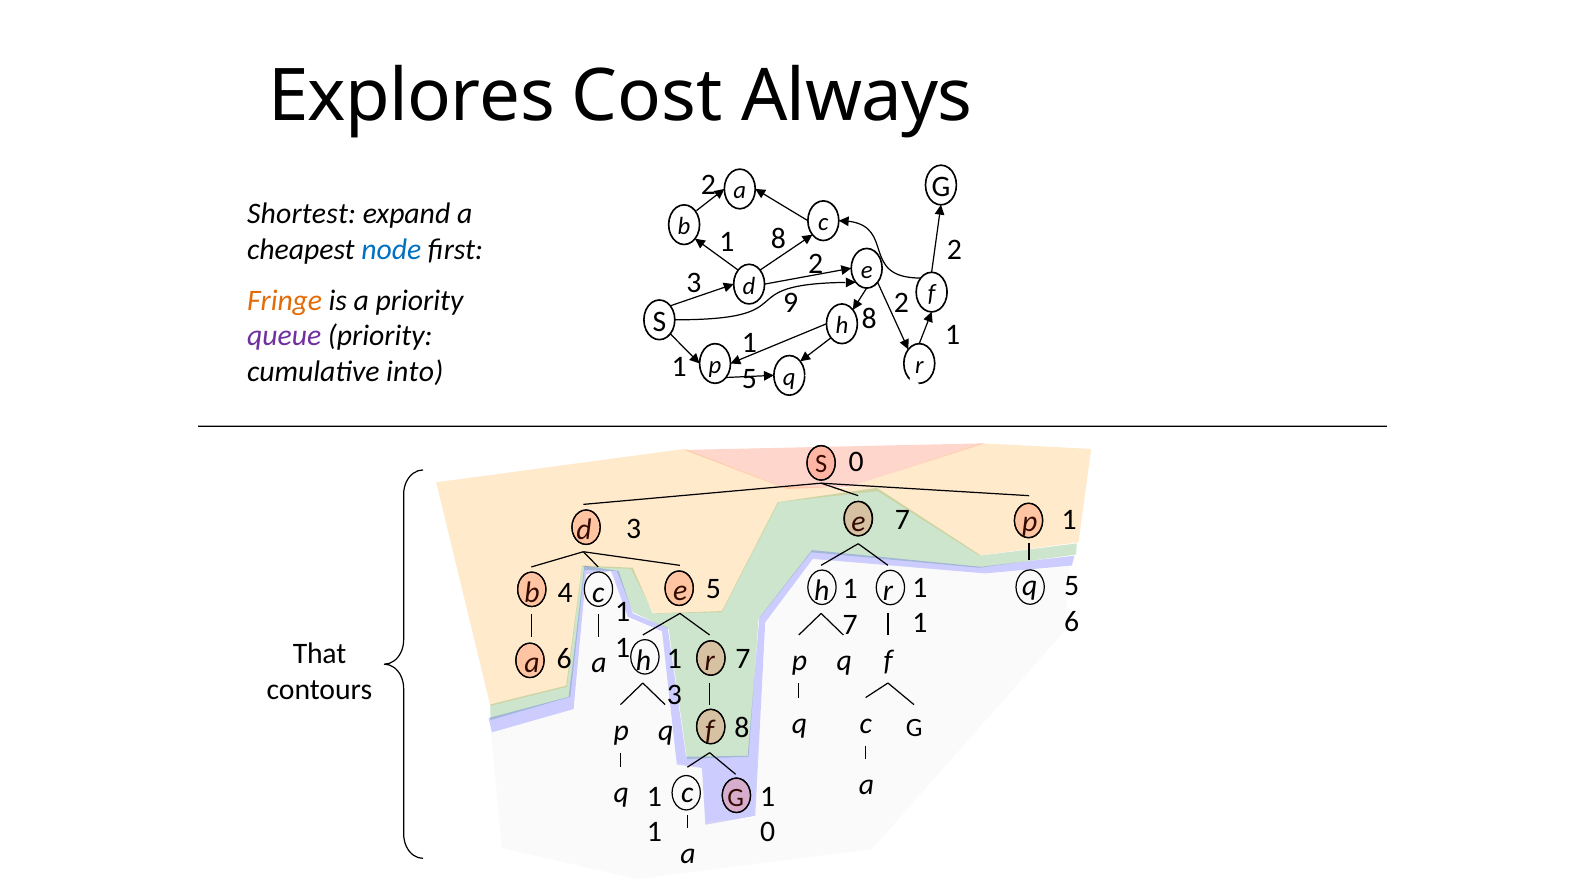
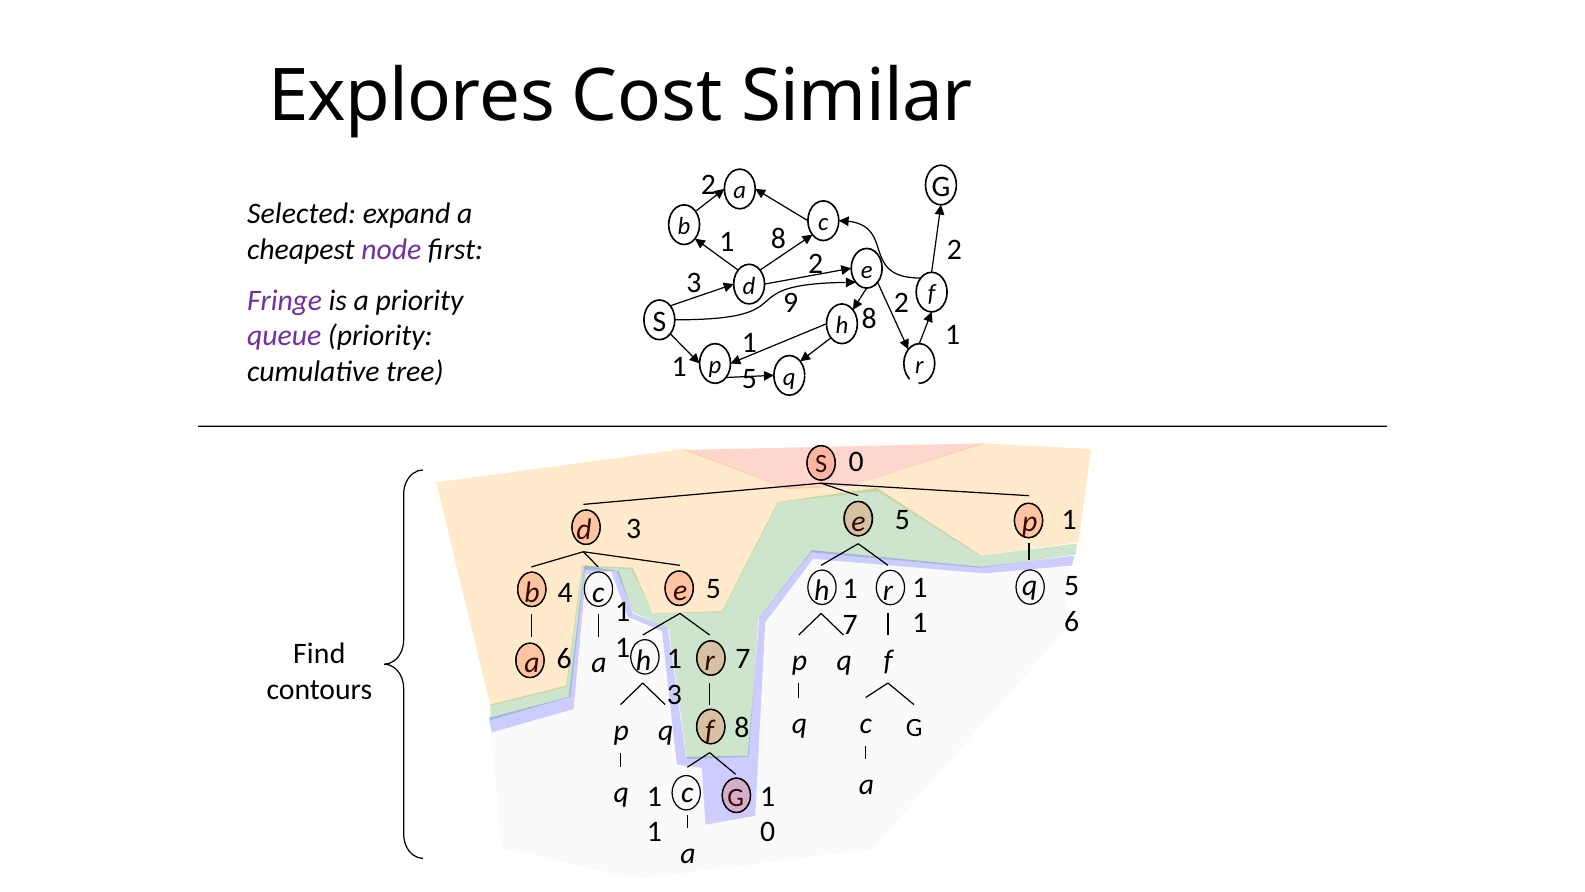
Always: Always -> Similar (857, 97)
Shortest: Shortest -> Selected (302, 214)
node colour: blue -> purple (391, 250)
Fringe colour: orange -> purple (285, 300)
into: into -> tree (415, 372)
3 7: 7 -> 5 (902, 520)
That: That -> Find (319, 653)
